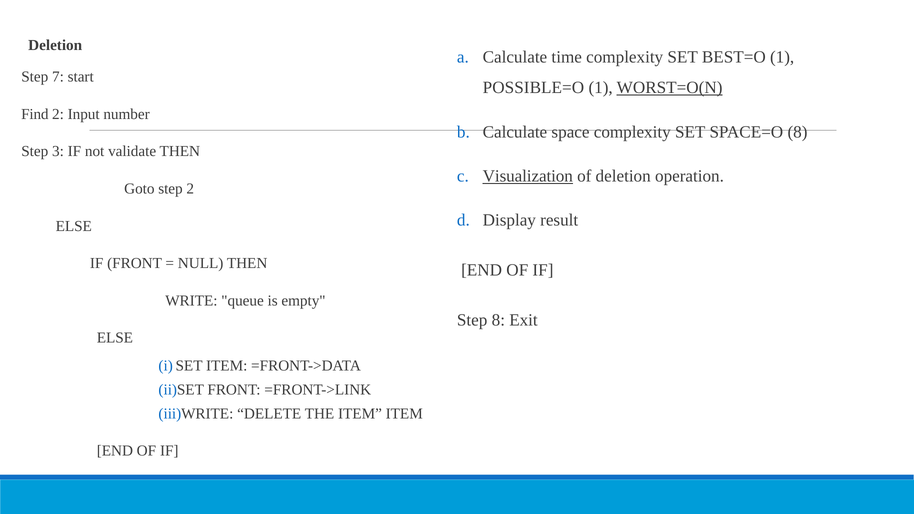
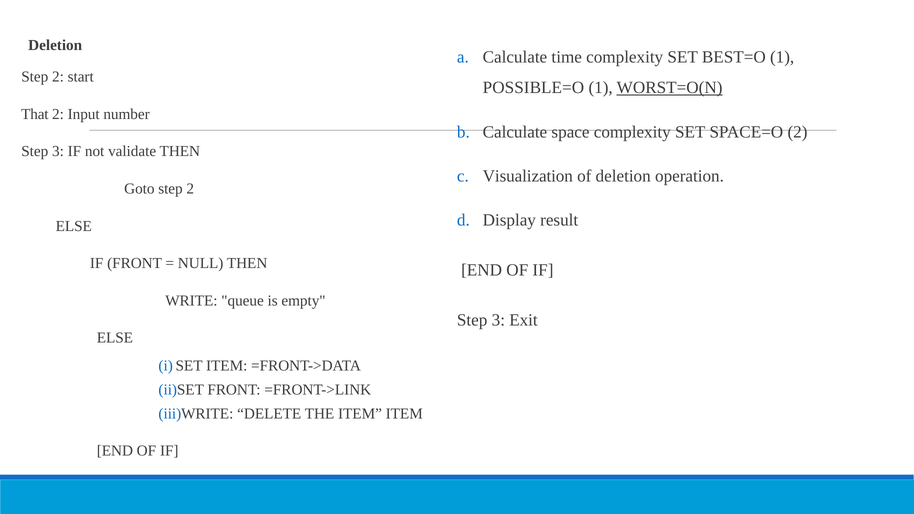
7: 7 -> 2 (58, 77)
Find: Find -> That (35, 114)
SPACE=O 8: 8 -> 2 (797, 132)
Visualization underline: present -> none (528, 176)
8: 8 -> 3 (498, 320)
